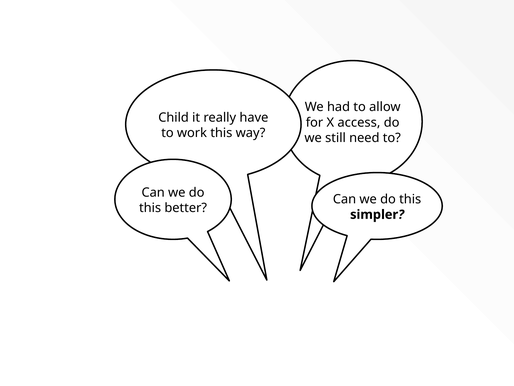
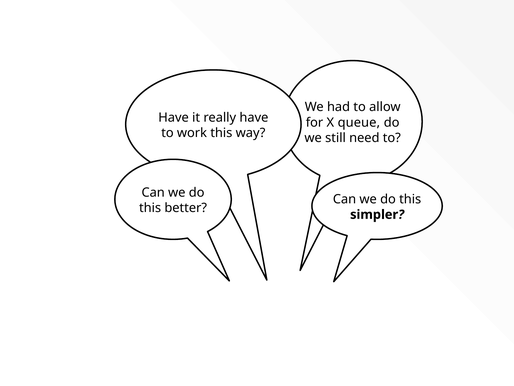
Child: Child -> Have (174, 117)
access: access -> queue (359, 122)
